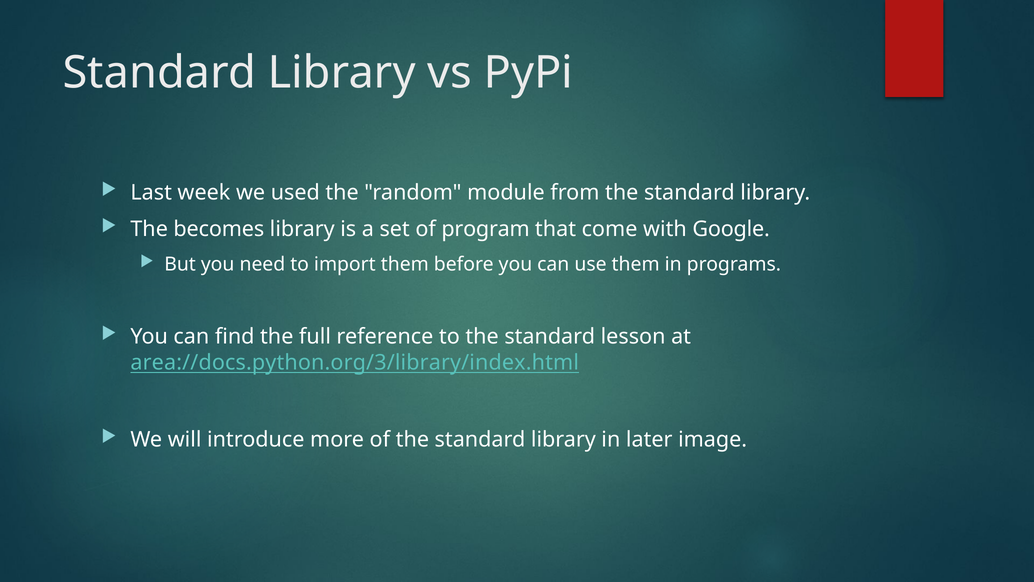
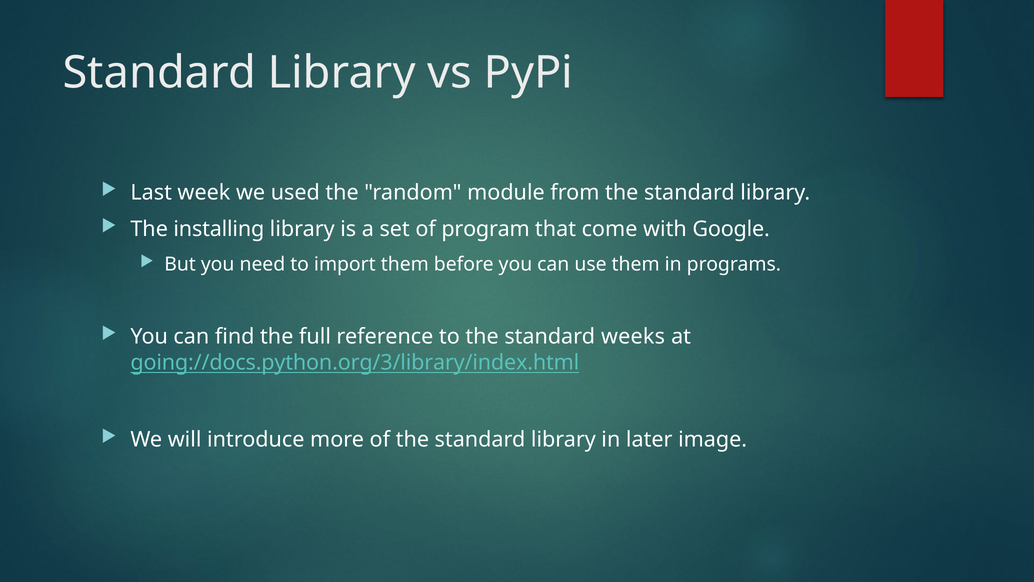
becomes: becomes -> installing (219, 229)
lesson: lesson -> weeks (633, 337)
area://docs.python.org/3/library/index.html: area://docs.python.org/3/library/index.html -> going://docs.python.org/3/library/index.html (355, 362)
